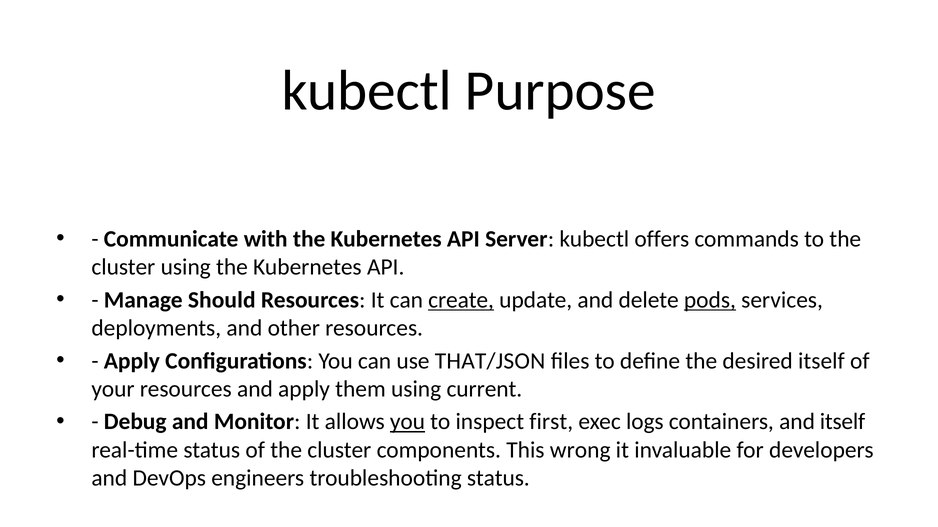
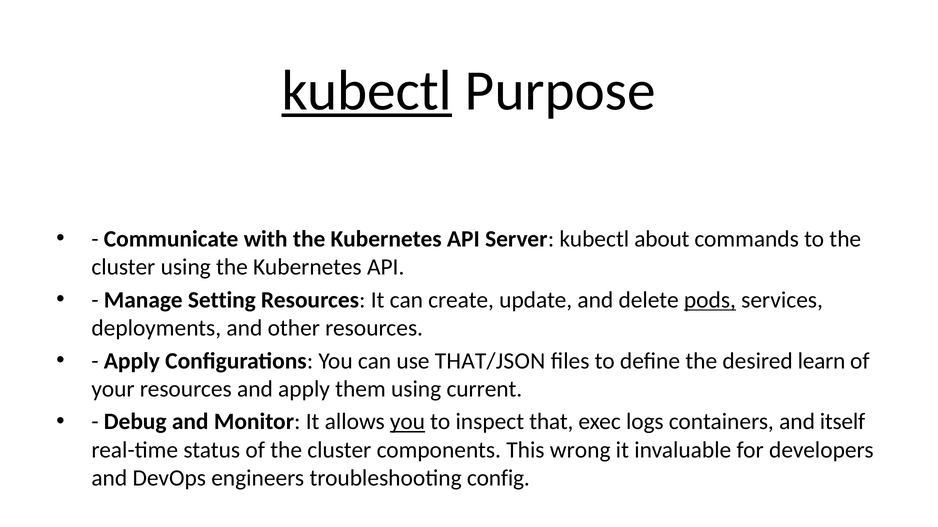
kubectl underline: none -> present (367, 91)
offers: offers -> about (662, 239)
Should: Should -> Setting (222, 300)
create underline: present -> none (461, 300)
desired itself: itself -> learn (822, 361)
first: first -> that (551, 422)
troubleshooting status: status -> config (498, 478)
